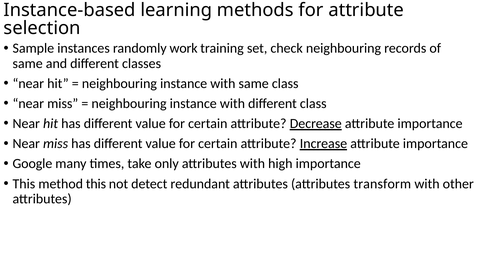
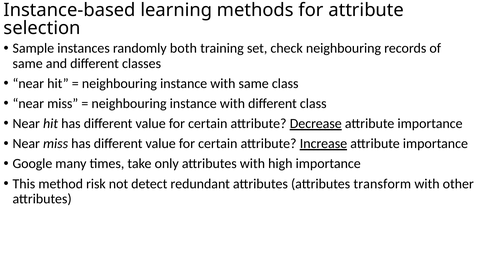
work: work -> both (183, 48)
method this: this -> risk (96, 184)
